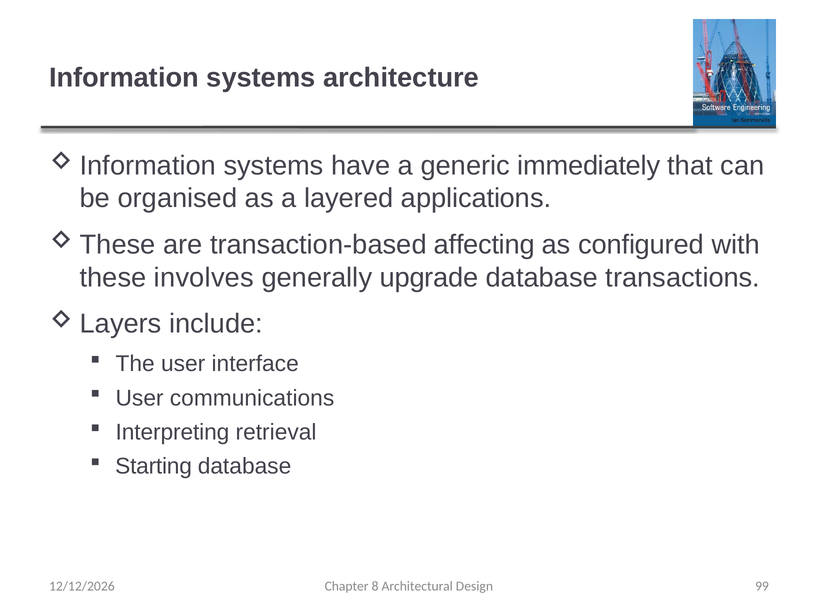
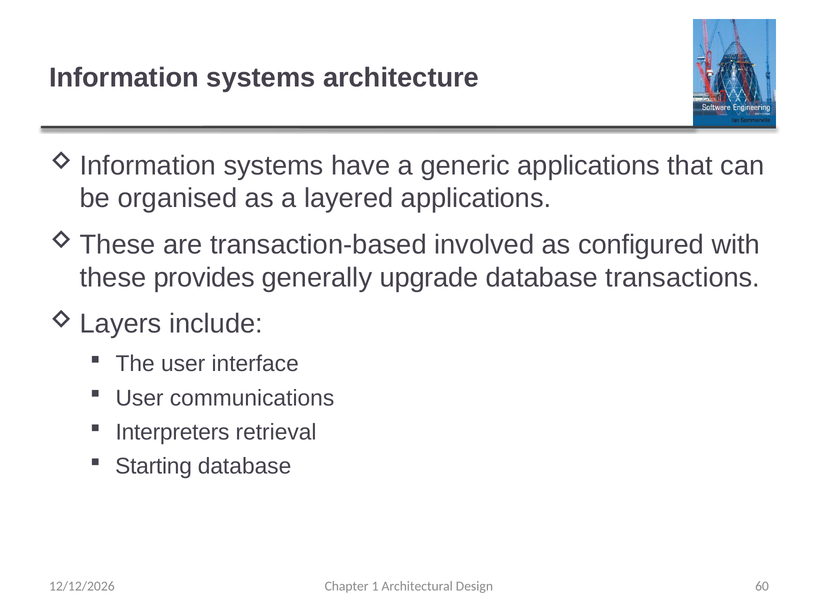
generic immediately: immediately -> applications (589, 166)
affecting: affecting -> involved (484, 245)
involves: involves -> provides (204, 277)
Interpreting: Interpreting -> Interpreters (173, 432)
8: 8 -> 1 (375, 586)
99: 99 -> 60 (762, 586)
